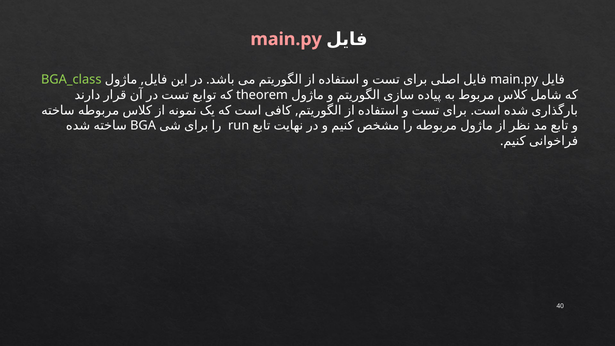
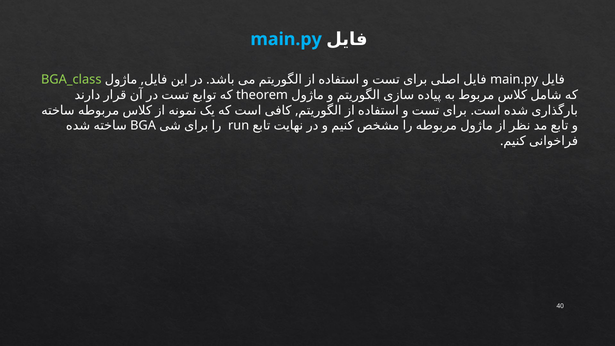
main.py colour: pink -> light blue (286, 39)
